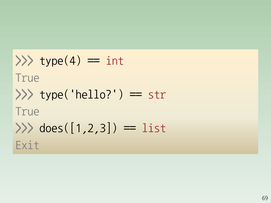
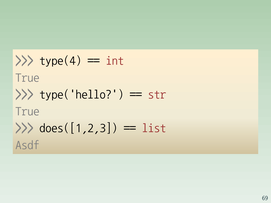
Exit: Exit -> Asdf (27, 145)
